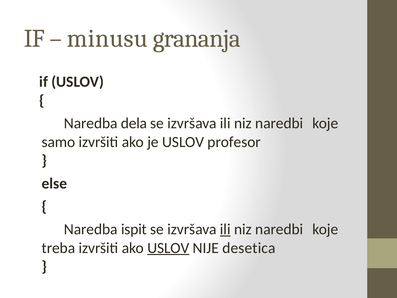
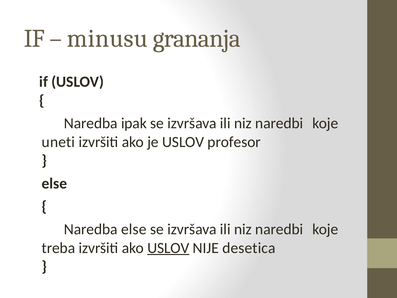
dela: dela -> ipak (134, 123)
samo: samo -> uneti (58, 142)
Naredba ispit: ispit -> else (134, 229)
ili underline: present -> none (225, 229)
